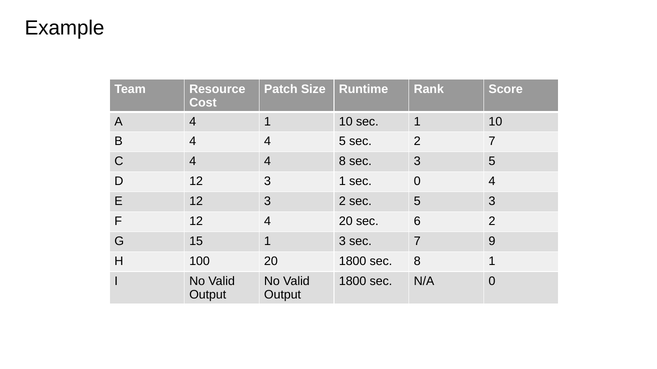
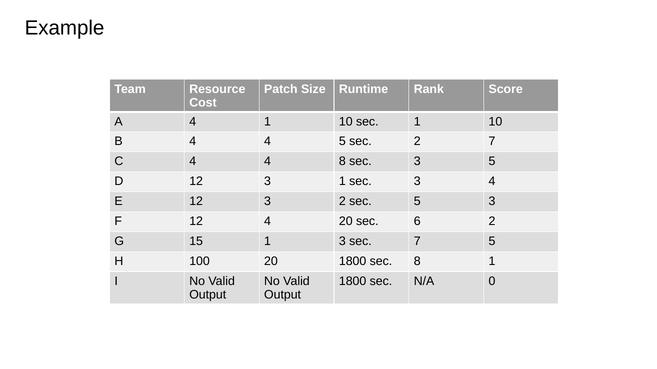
1 sec 0: 0 -> 3 (417, 182)
7 9: 9 -> 5 (492, 242)
